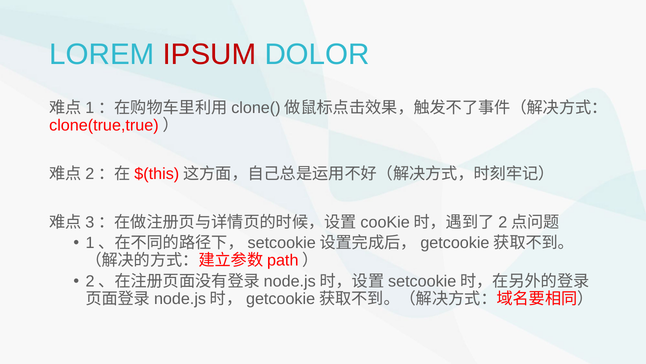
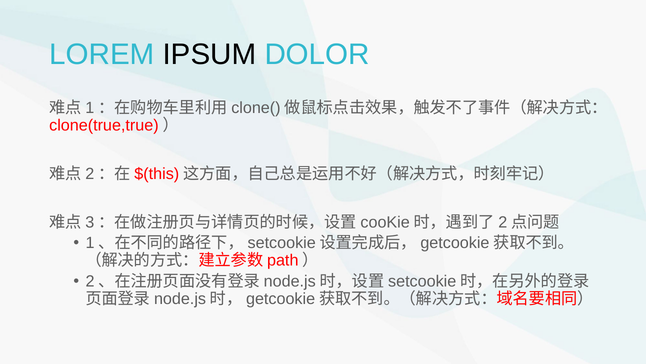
IPSUM colour: red -> black (209, 54)
